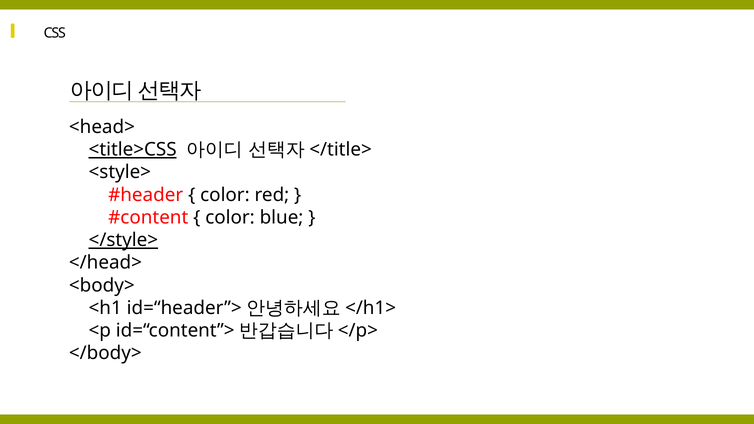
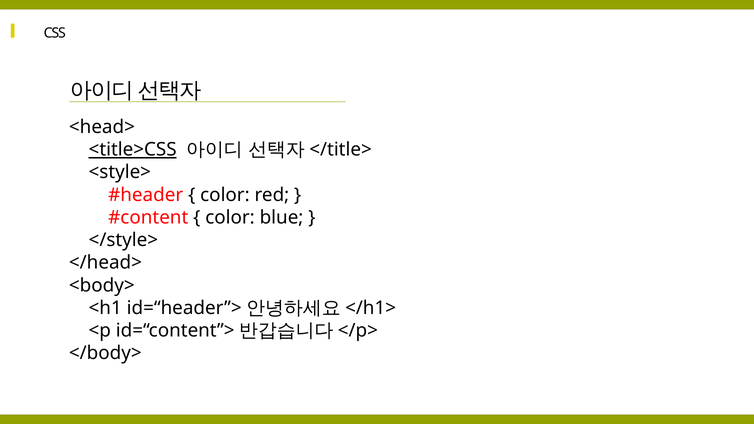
</style> underline: present -> none (123, 240)
